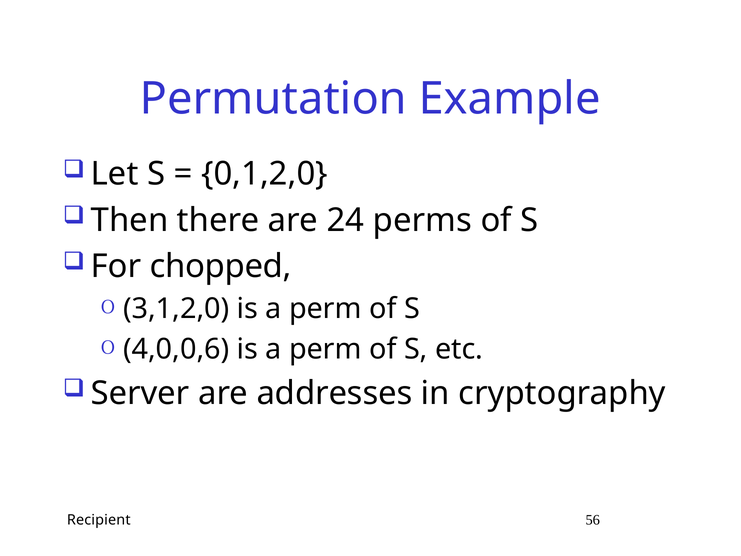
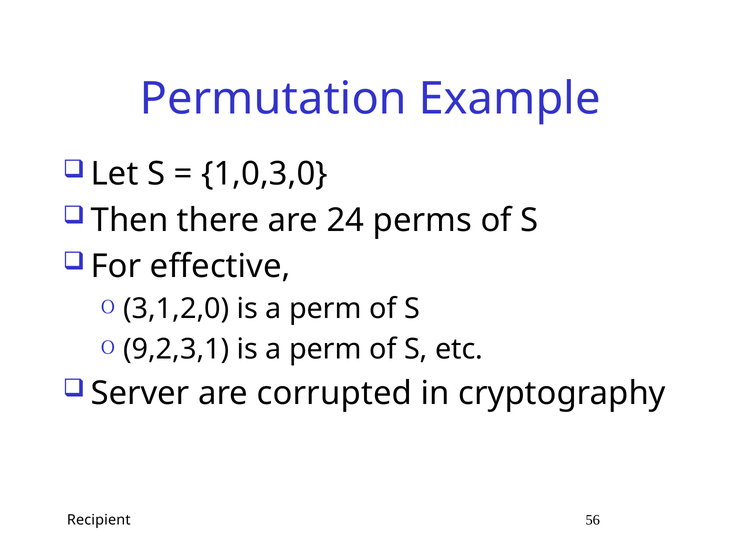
0,1,2,0: 0,1,2,0 -> 1,0,3,0 (265, 174)
chopped: chopped -> effective (220, 266)
4,0,0,6: 4,0,0,6 -> 9,2,3,1 (176, 349)
addresses: addresses -> corrupted (334, 393)
